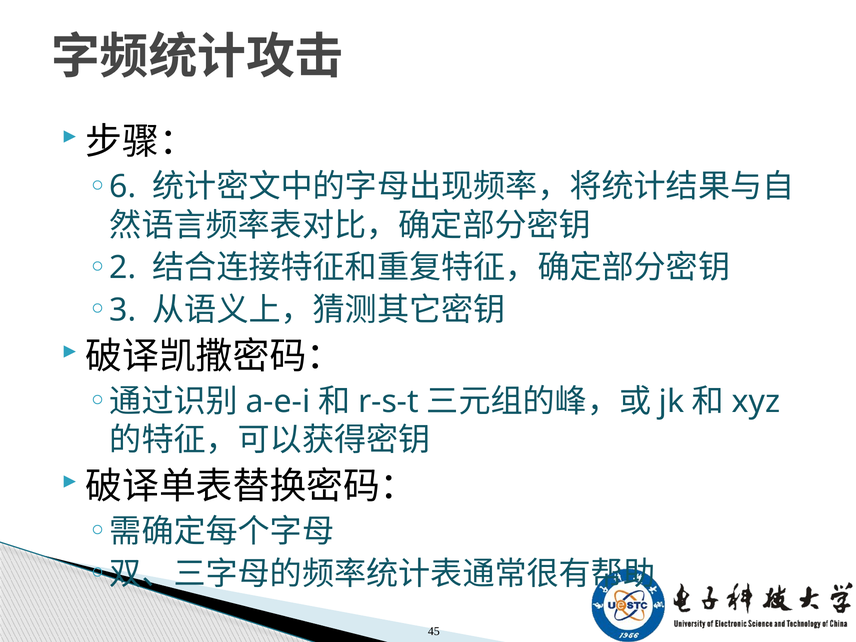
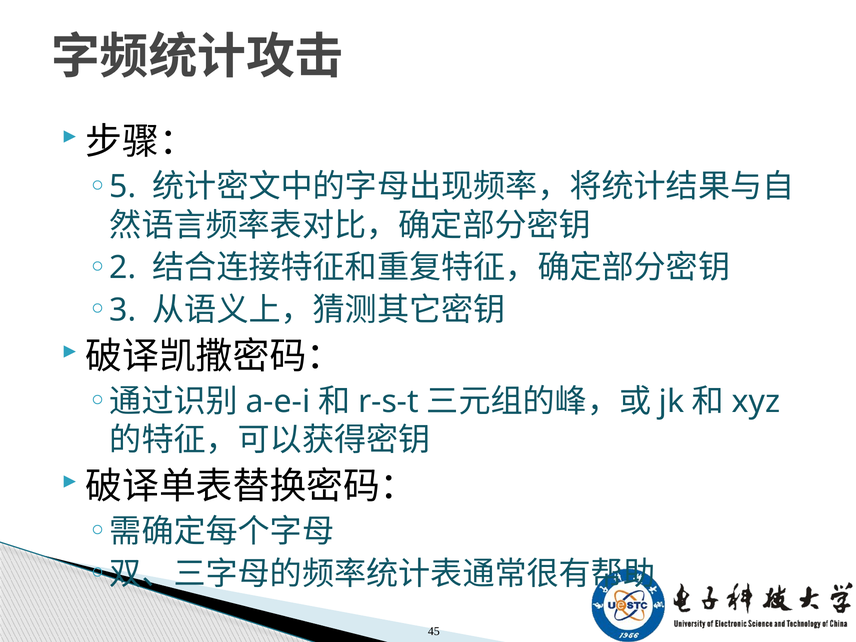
6: 6 -> 5 (123, 187)
